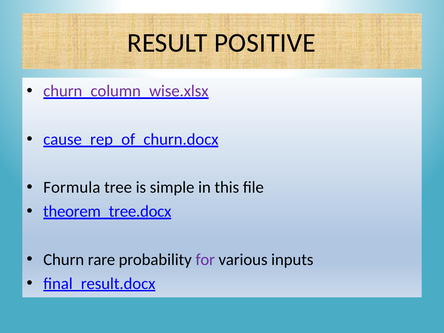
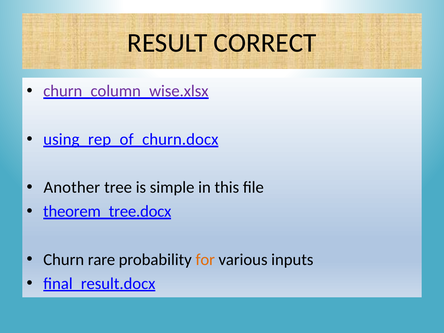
POSITIVE: POSITIVE -> CORRECT (265, 43)
cause_rep_of_churn.docx: cause_rep_of_churn.docx -> using_rep_of_churn.docx (131, 139)
Formula: Formula -> Another (72, 187)
for colour: purple -> orange (205, 260)
